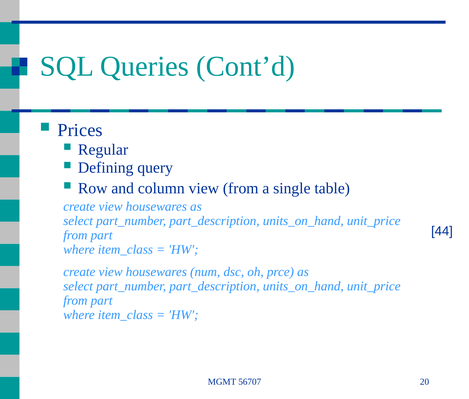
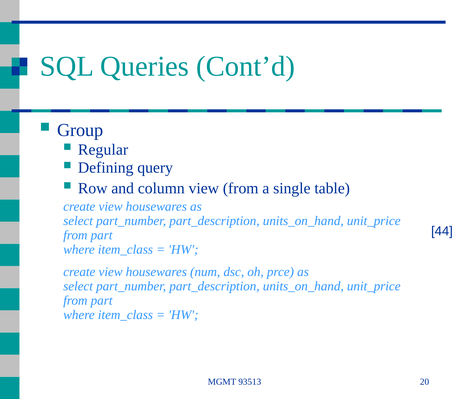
Prices: Prices -> Group (80, 130)
56707: 56707 -> 93513 (250, 382)
